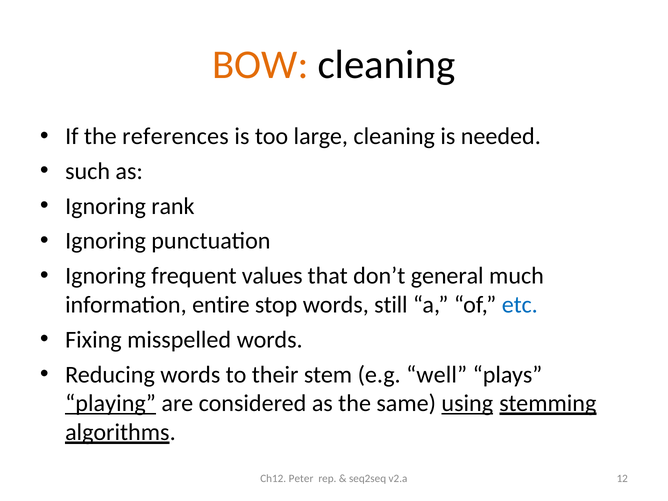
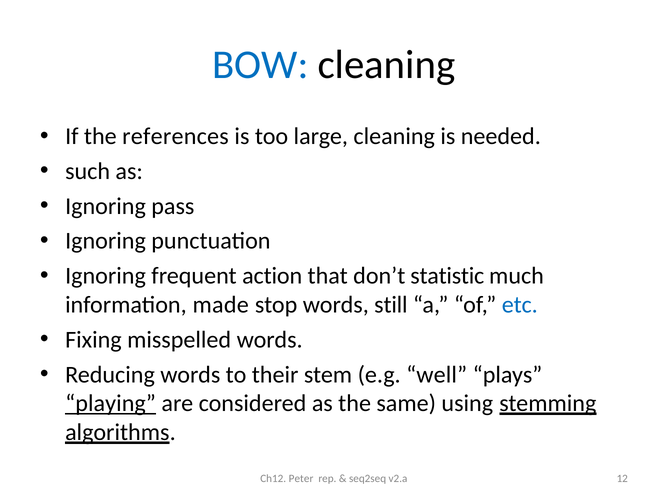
BOW colour: orange -> blue (260, 65)
rank: rank -> pass (173, 206)
values: values -> action (272, 276)
general: general -> statistic (447, 276)
entire: entire -> made (221, 305)
using underline: present -> none (467, 403)
